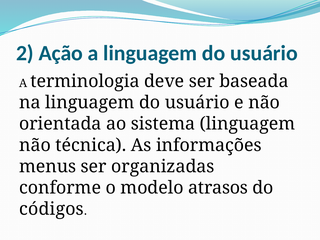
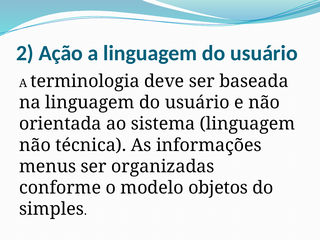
atrasos: atrasos -> objetos (218, 188)
códigos: códigos -> simples (52, 209)
